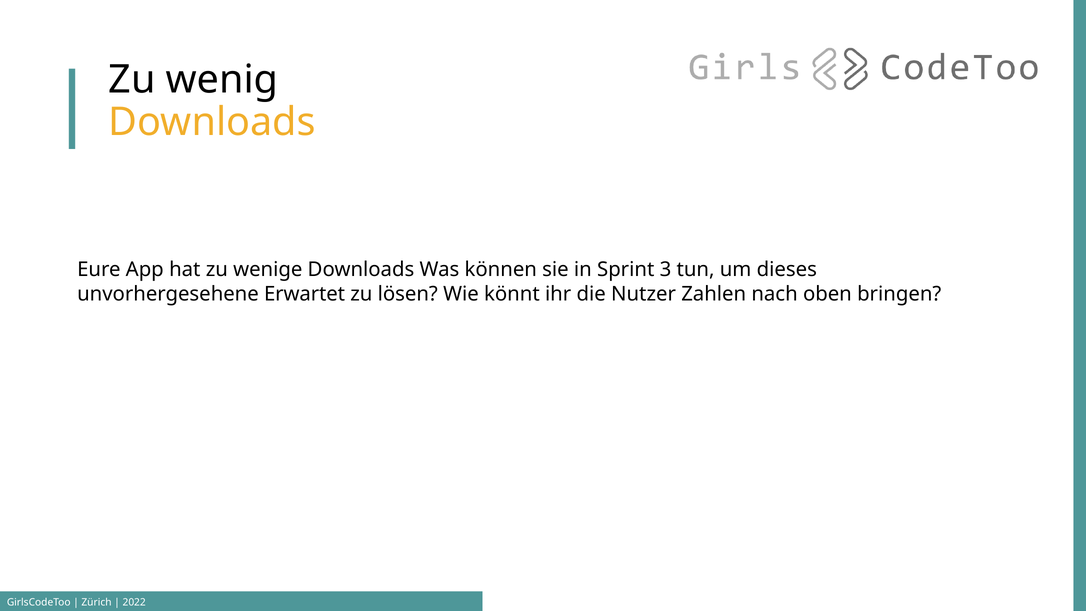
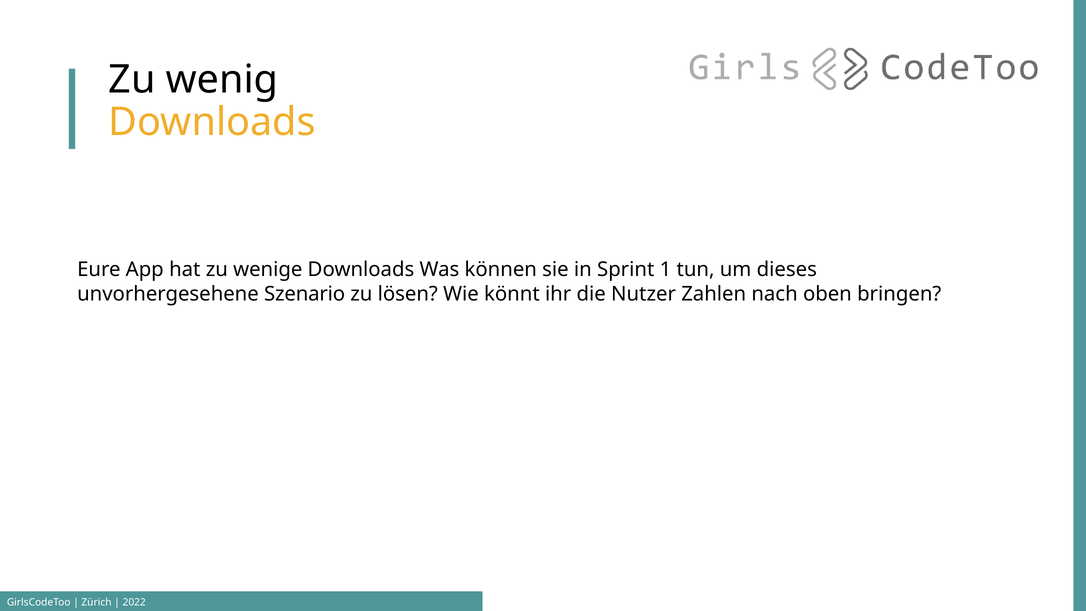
3: 3 -> 1 (665, 270)
Erwartet: Erwartet -> Szenario (305, 294)
